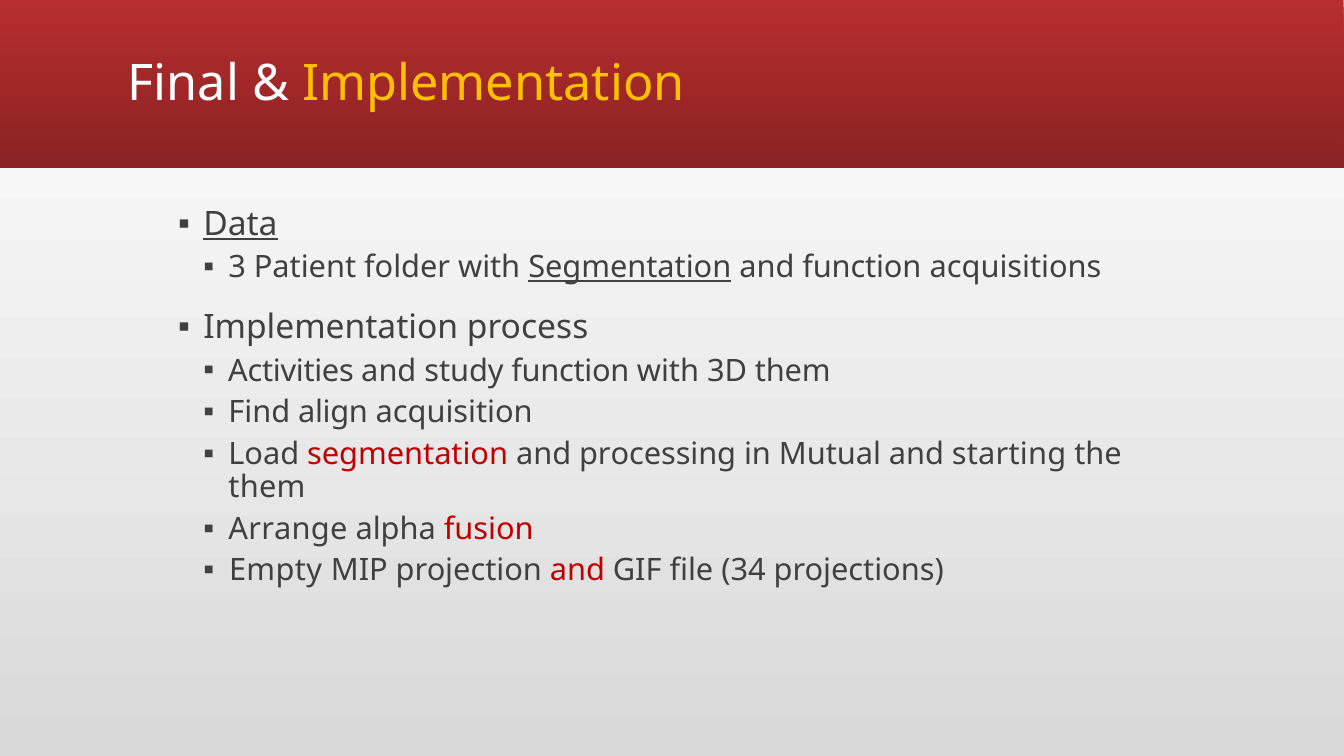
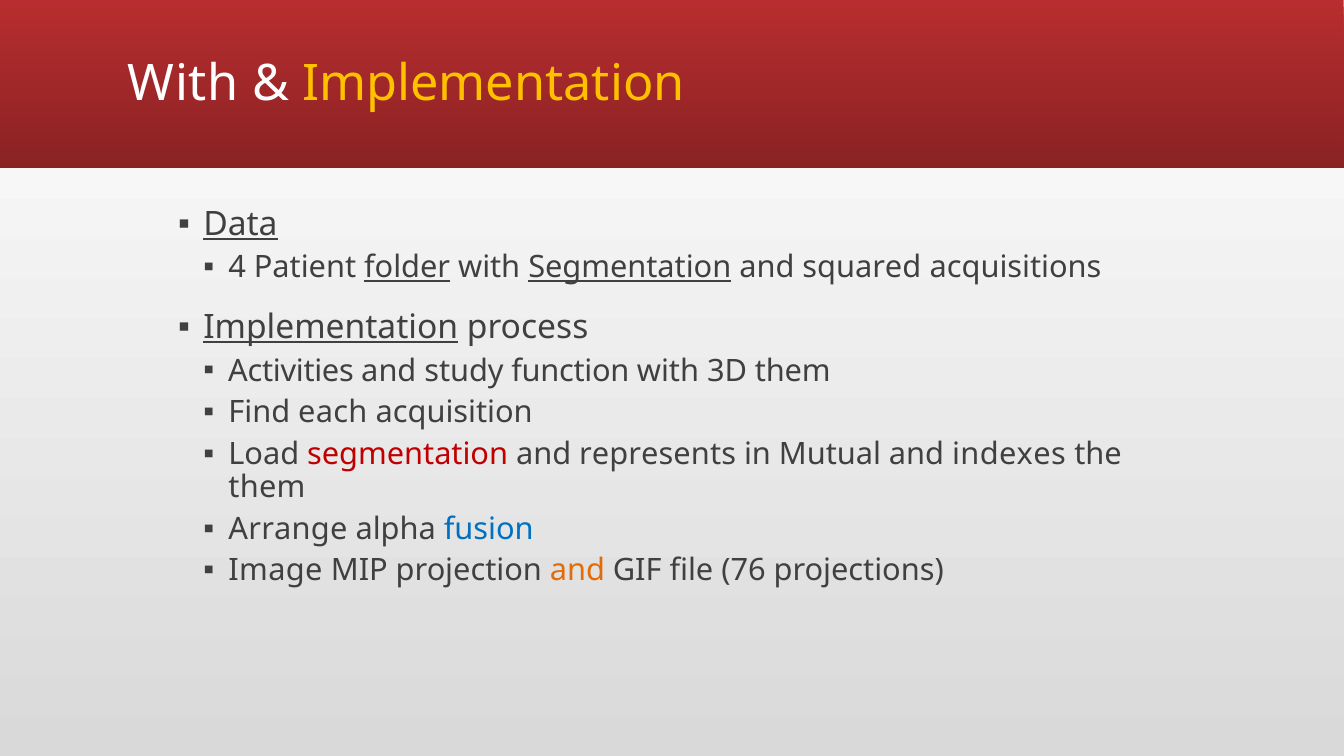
Final: Final -> With (183, 84)
3: 3 -> 4 (237, 268)
folder underline: none -> present (407, 268)
and function: function -> squared (862, 268)
Implementation underline: none -> present (331, 328)
align: align -> each (333, 413)
processing: processing -> represents (658, 454)
starting: starting -> indexes (1009, 454)
fusion colour: red -> blue (489, 529)
Empty: Empty -> Image (276, 571)
and colour: red -> orange (577, 571)
34: 34 -> 76 (744, 571)
